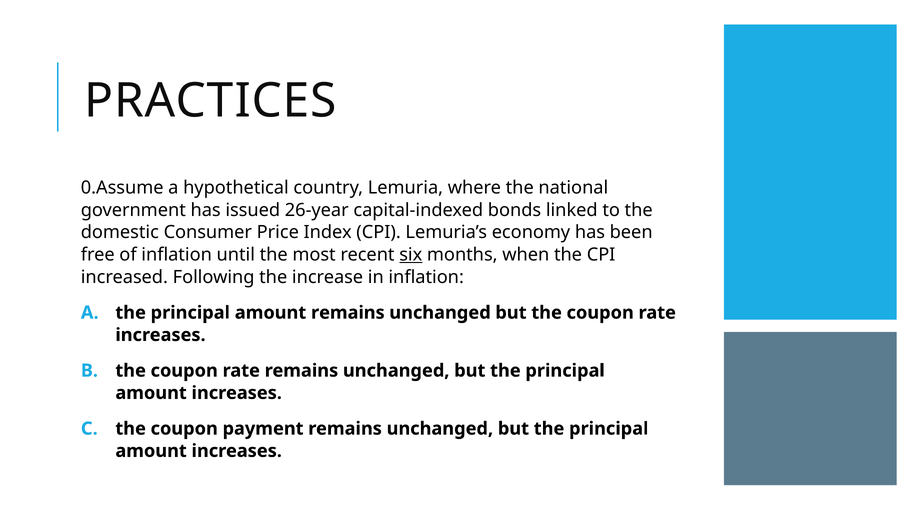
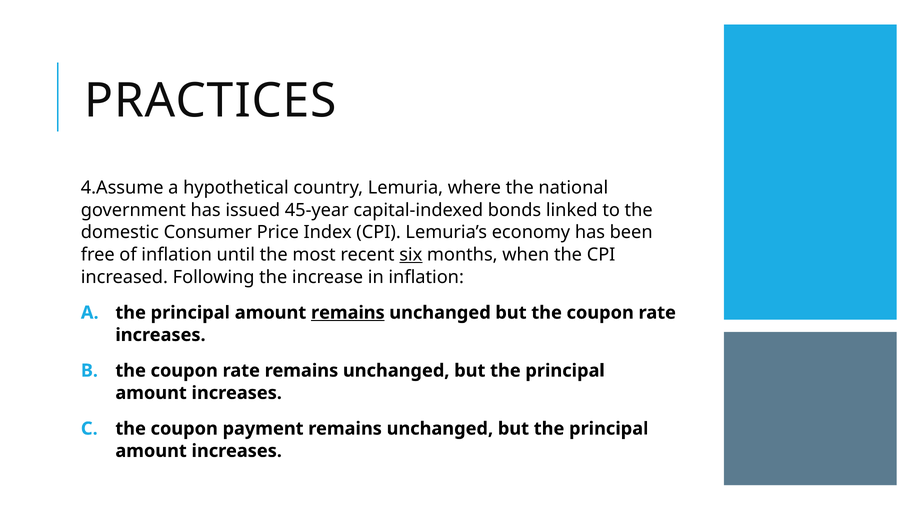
0.Assume: 0.Assume -> 4.Assume (122, 188)
26-year: 26-year -> 45-year (317, 210)
remains underline: none -> present (348, 313)
